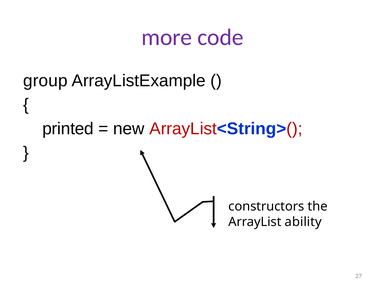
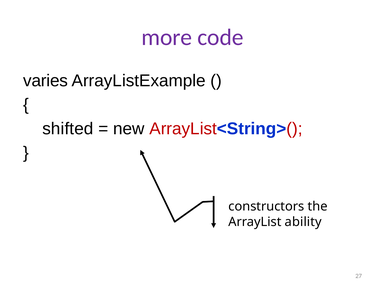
group: group -> varies (46, 81)
printed: printed -> shifted (68, 129)
